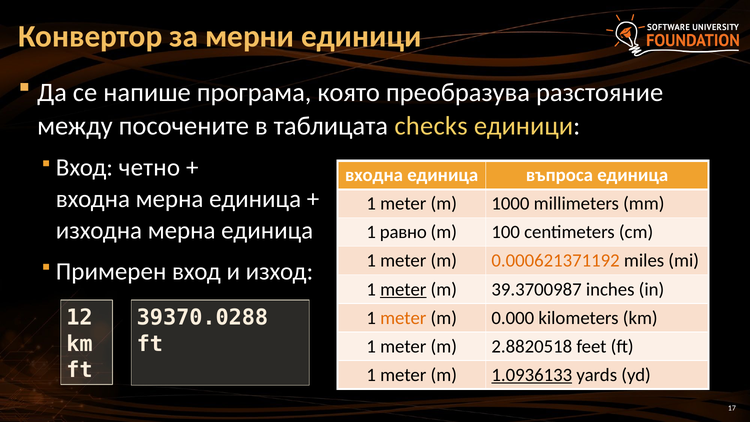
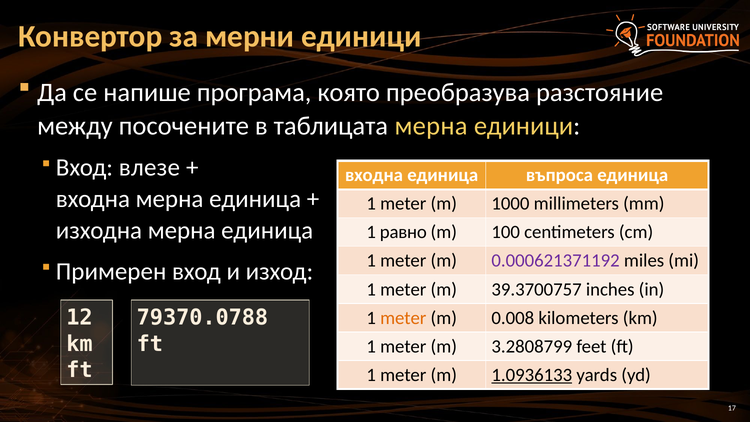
таблицата checks: checks -> мерна (431, 126)
четно: четно -> влезе (149, 168)
0.000621371192 colour: orange -> purple (556, 261)
meter underline: present -> none (403, 289)
39.3700987: 39.3700987 -> 39.3700757 (537, 289)
39370.0288: 39370.0288 -> 79370.0788 (202, 318)
0.000: 0.000 -> 0.008 (513, 318)
2.8820518: 2.8820518 -> 3.2808799 (532, 346)
